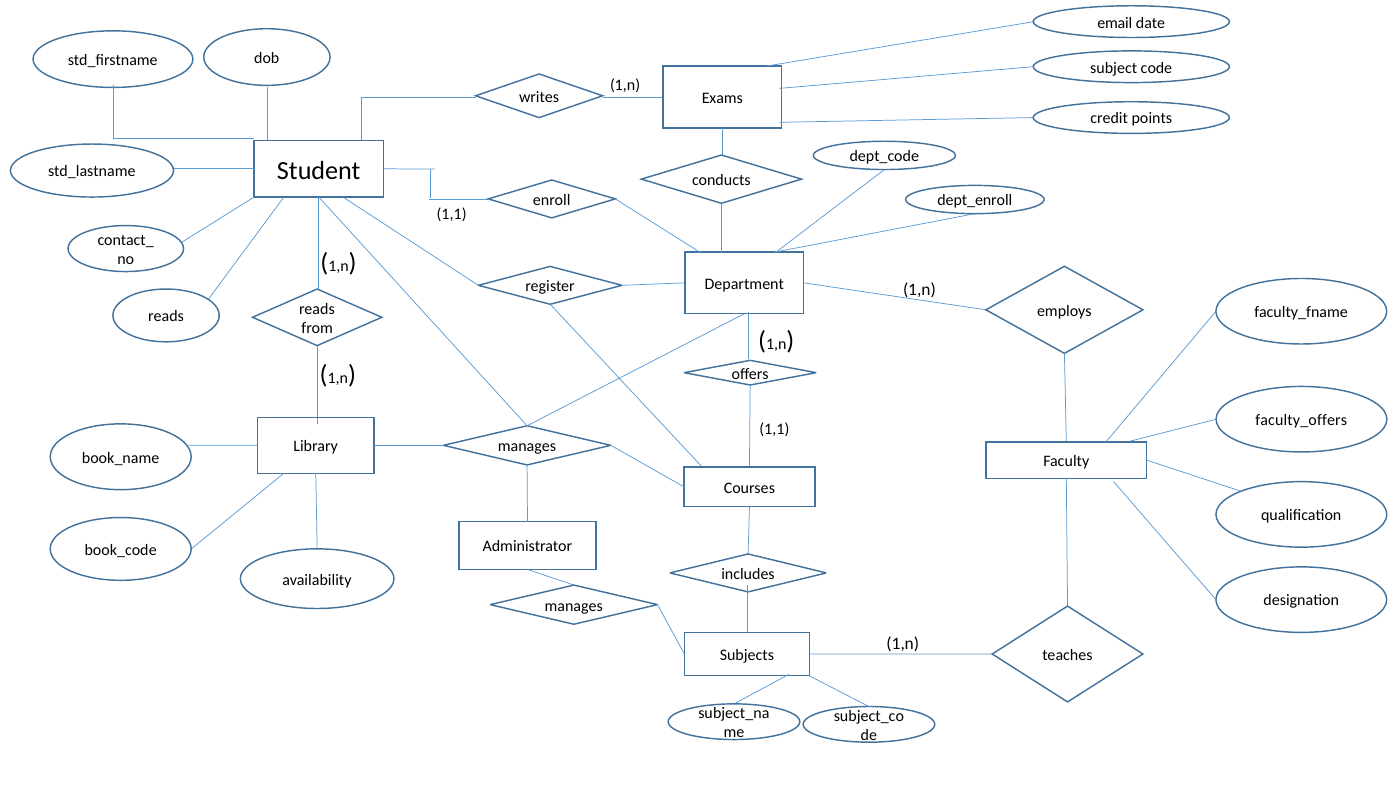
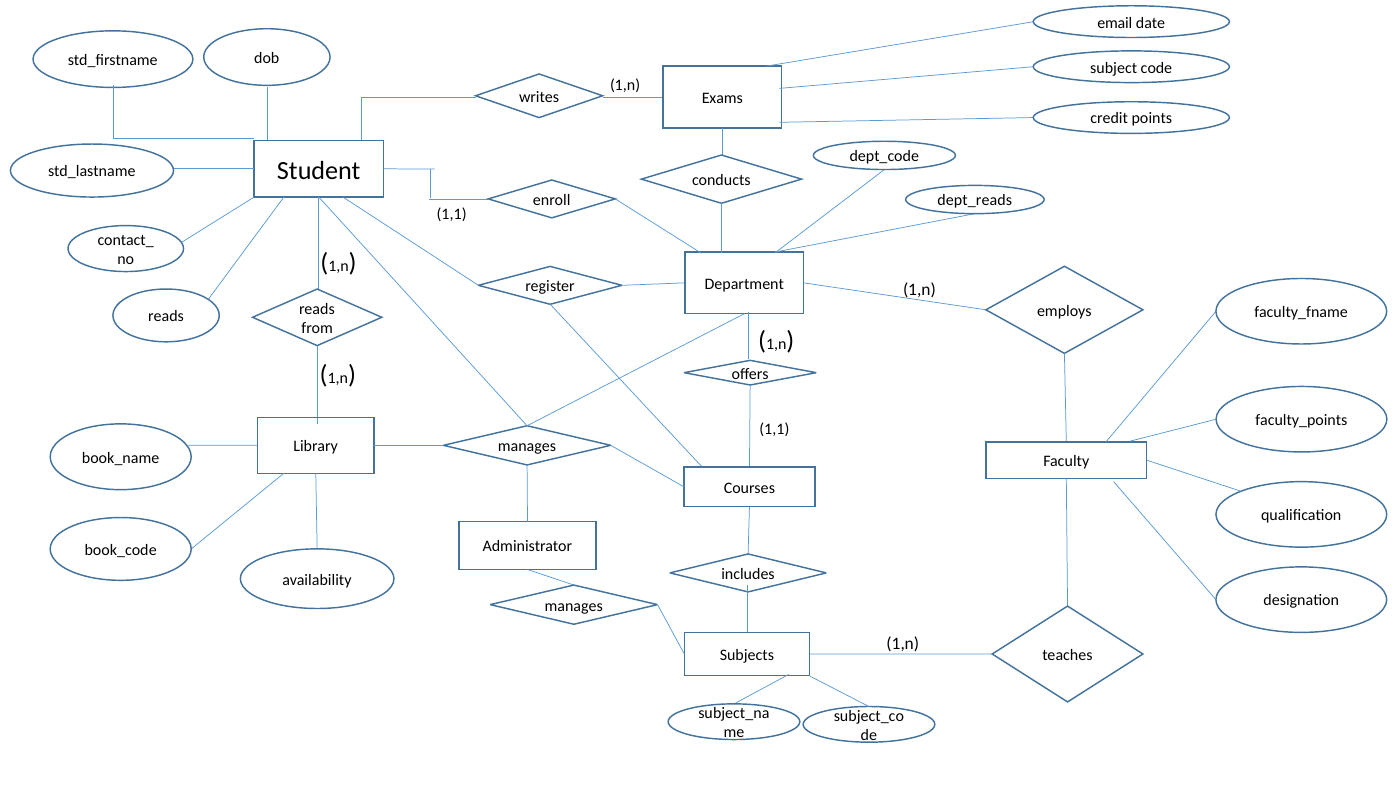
dept_enroll: dept_enroll -> dept_reads (975, 201)
faculty_offers: faculty_offers -> faculty_points (1301, 420)
